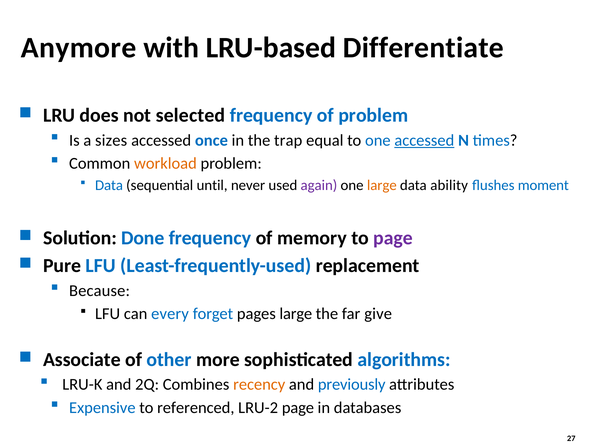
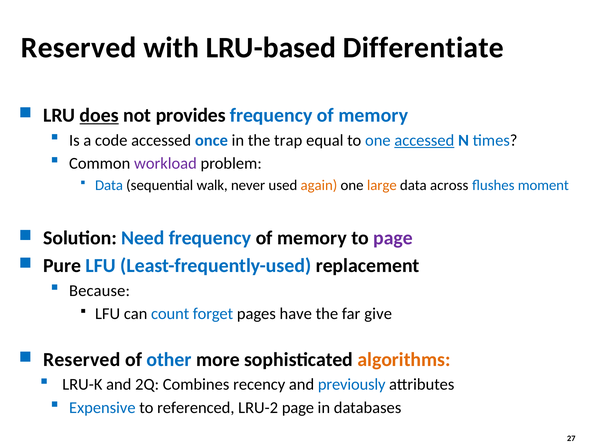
Anymore: Anymore -> Reserved (79, 48)
does underline: none -> present (99, 115)
selected: selected -> provides (191, 115)
problem: problem -> memory (373, 115)
sizes: sizes -> code (111, 140)
workload colour: orange -> purple (165, 163)
until: until -> walk (212, 185)
again colour: purple -> orange (319, 185)
ability: ability -> across (449, 185)
Done: Done -> Need (143, 238)
every: every -> count (170, 313)
pages large: large -> have (296, 313)
Associate: Associate -> Reserved (82, 359)
algorithms colour: blue -> orange (404, 359)
recency colour: orange -> black (259, 384)
